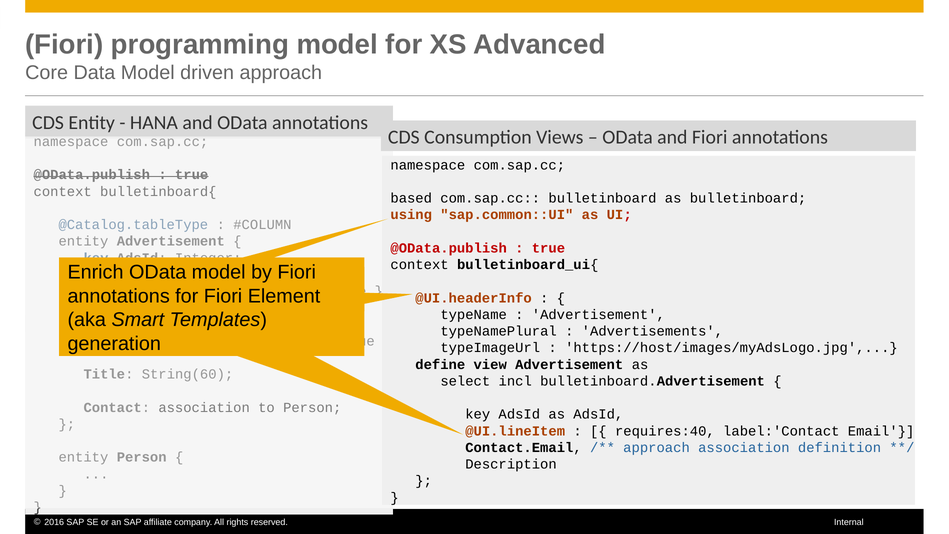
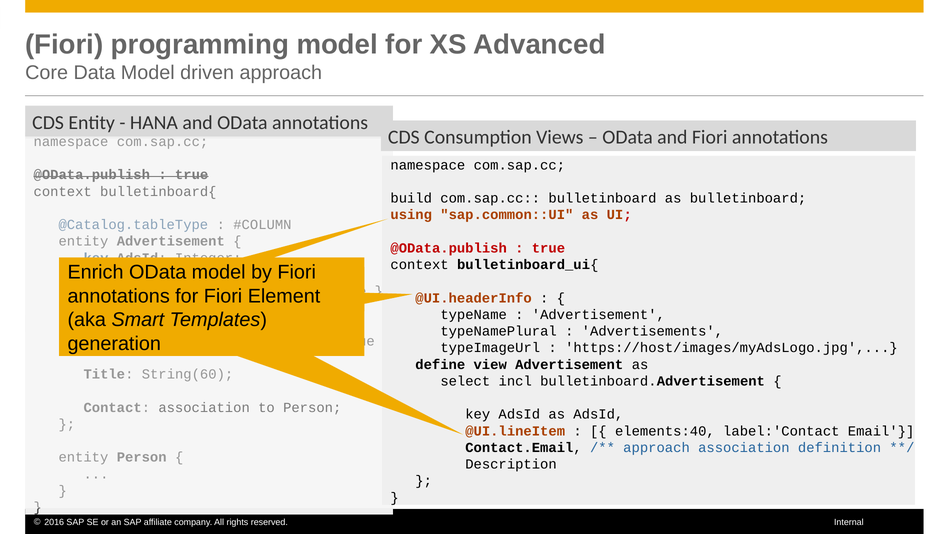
based: based -> build (411, 198)
requires:40: requires:40 -> elements:40 (665, 431)
